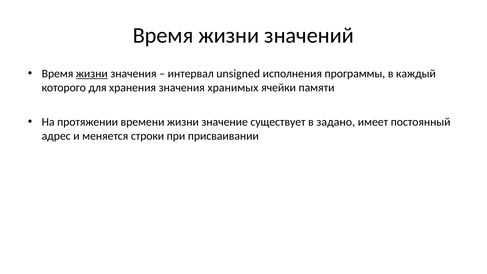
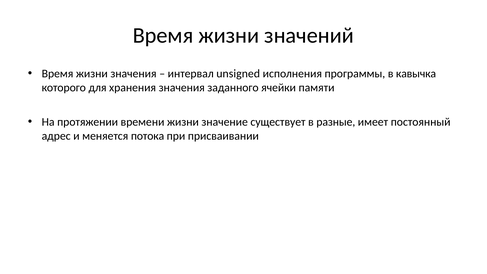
жизни underline: present -> none (92, 74)
каждый: каждый -> кавычка (416, 74)
хранимых: хранимых -> заданного (233, 88)
задано: задано -> разные (336, 122)
строки: строки -> потока (148, 136)
